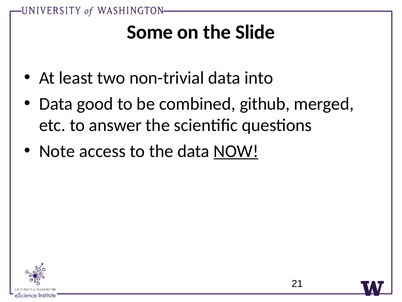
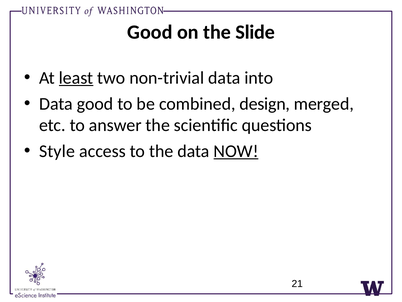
Some: Some -> Good (150, 32)
least underline: none -> present (76, 78)
github: github -> design (265, 104)
Note: Note -> Style (57, 151)
